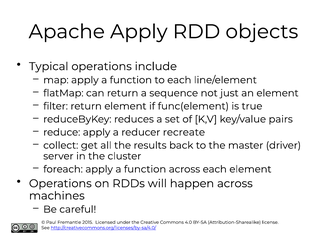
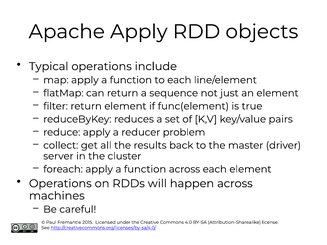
recreate: recreate -> problem (184, 132)
